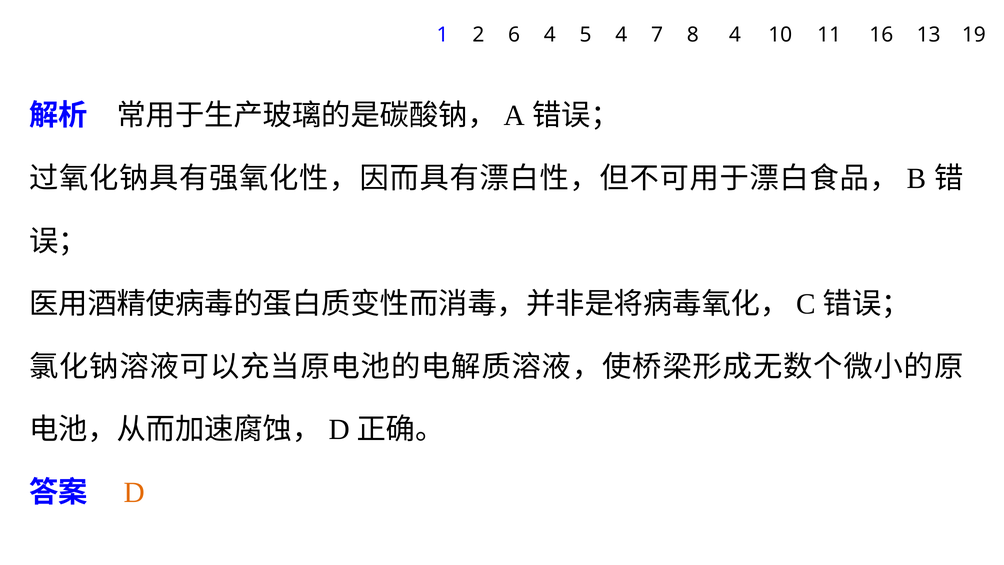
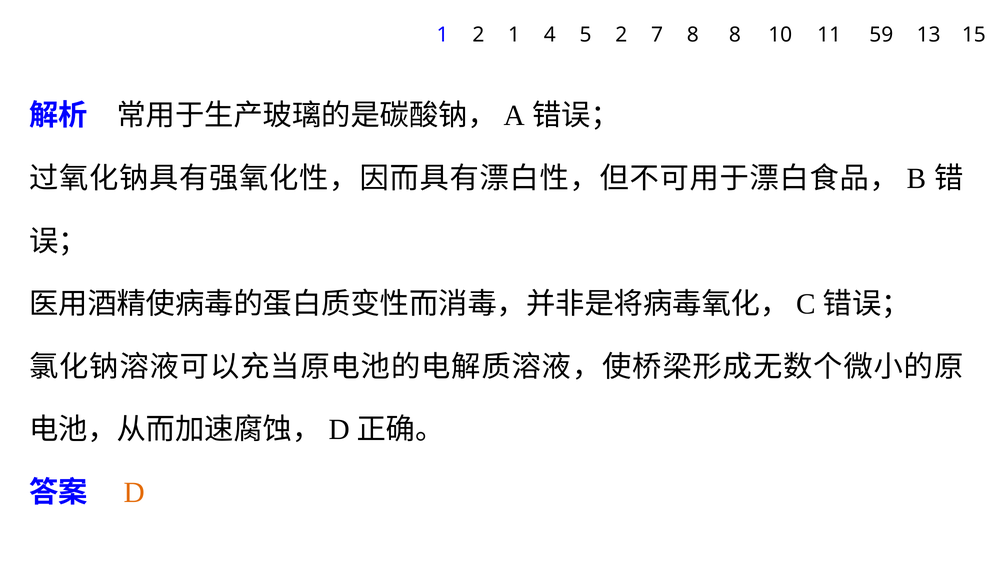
2 6: 6 -> 1 (514, 35)
5 4: 4 -> 2 (621, 35)
8 4: 4 -> 8 (735, 35)
16: 16 -> 59 (881, 35)
19: 19 -> 15 (974, 35)
